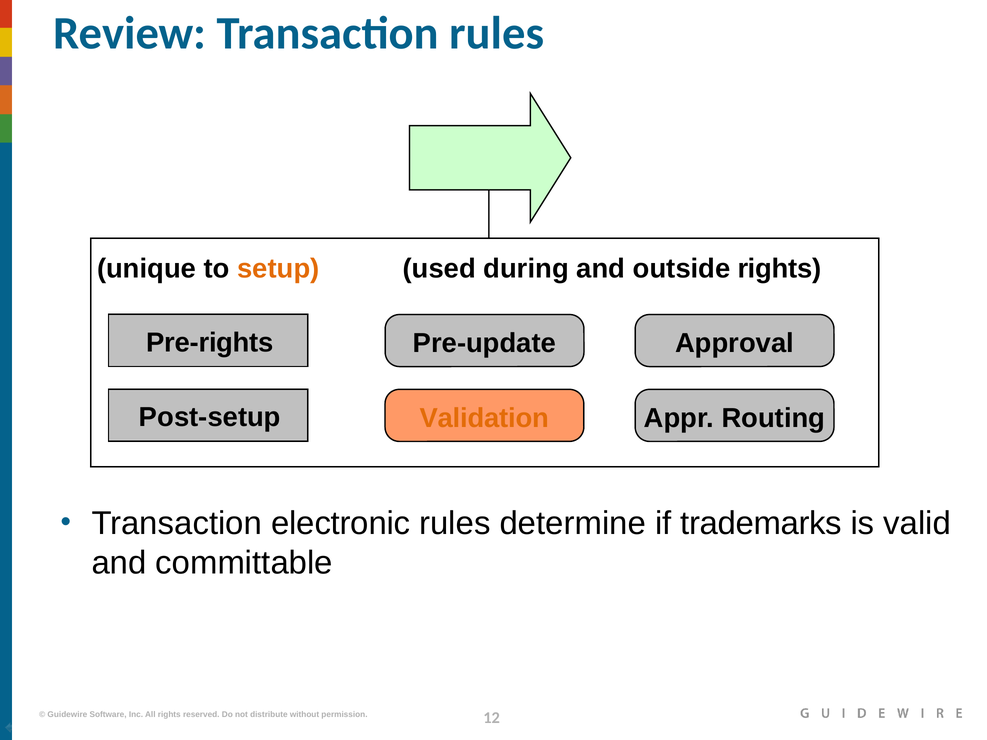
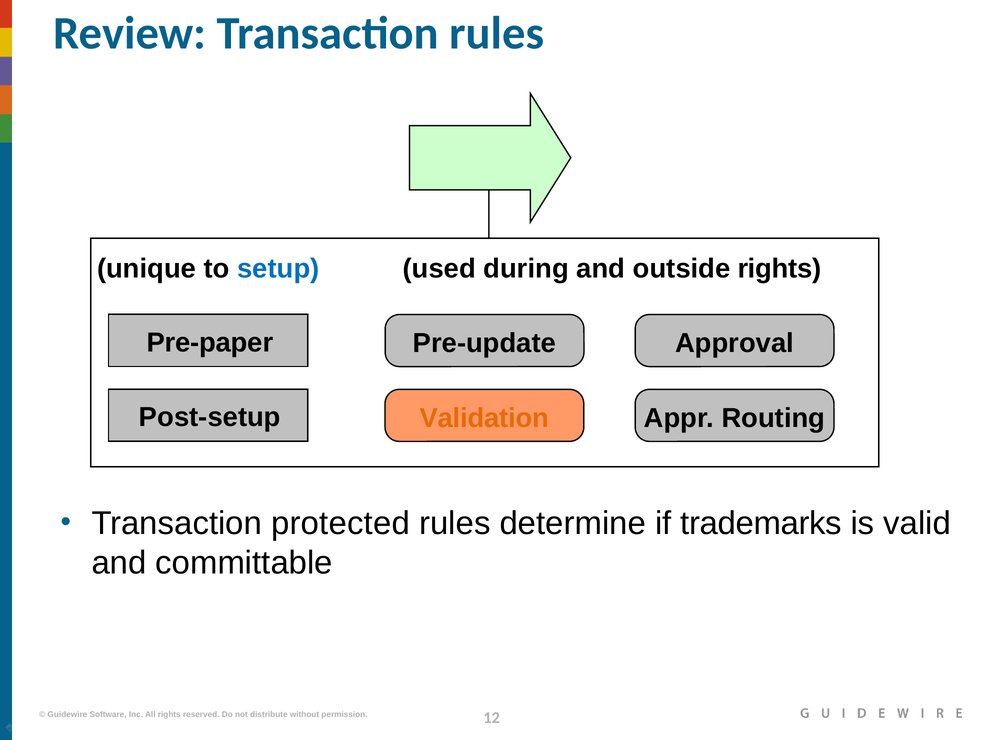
setup colour: orange -> blue (278, 269)
Pre-rights: Pre-rights -> Pre-paper (210, 343)
electronic: electronic -> protected (341, 523)
